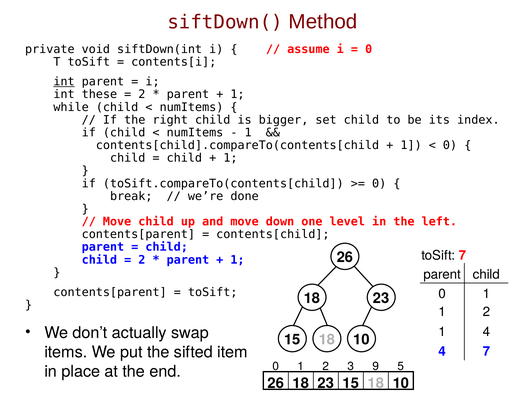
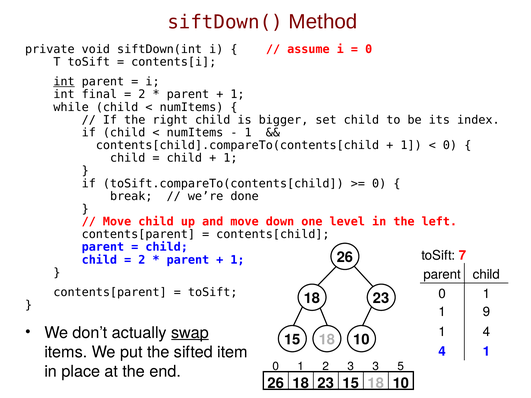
these: these -> final (99, 94)
2: 2 -> 9 (486, 312)
swap underline: none -> present (190, 333)
4 7: 7 -> 1 (486, 352)
3 9: 9 -> 3 (376, 366)
